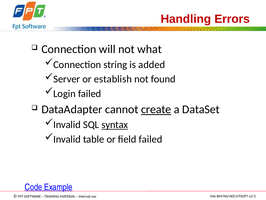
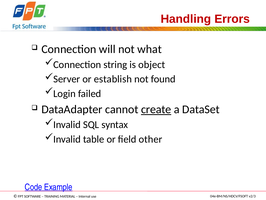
added: added -> object (152, 64)
syntax underline: present -> none (115, 124)
field failed: failed -> other (151, 139)
